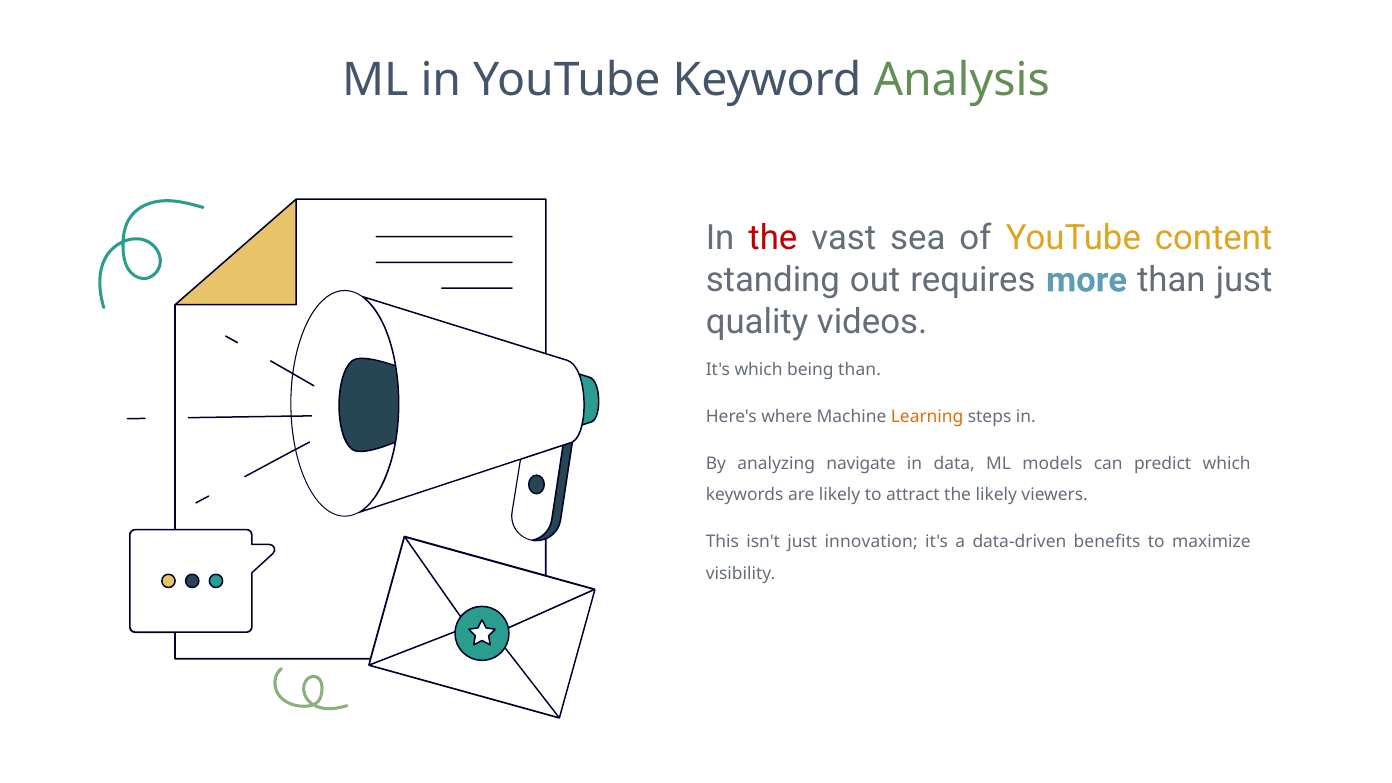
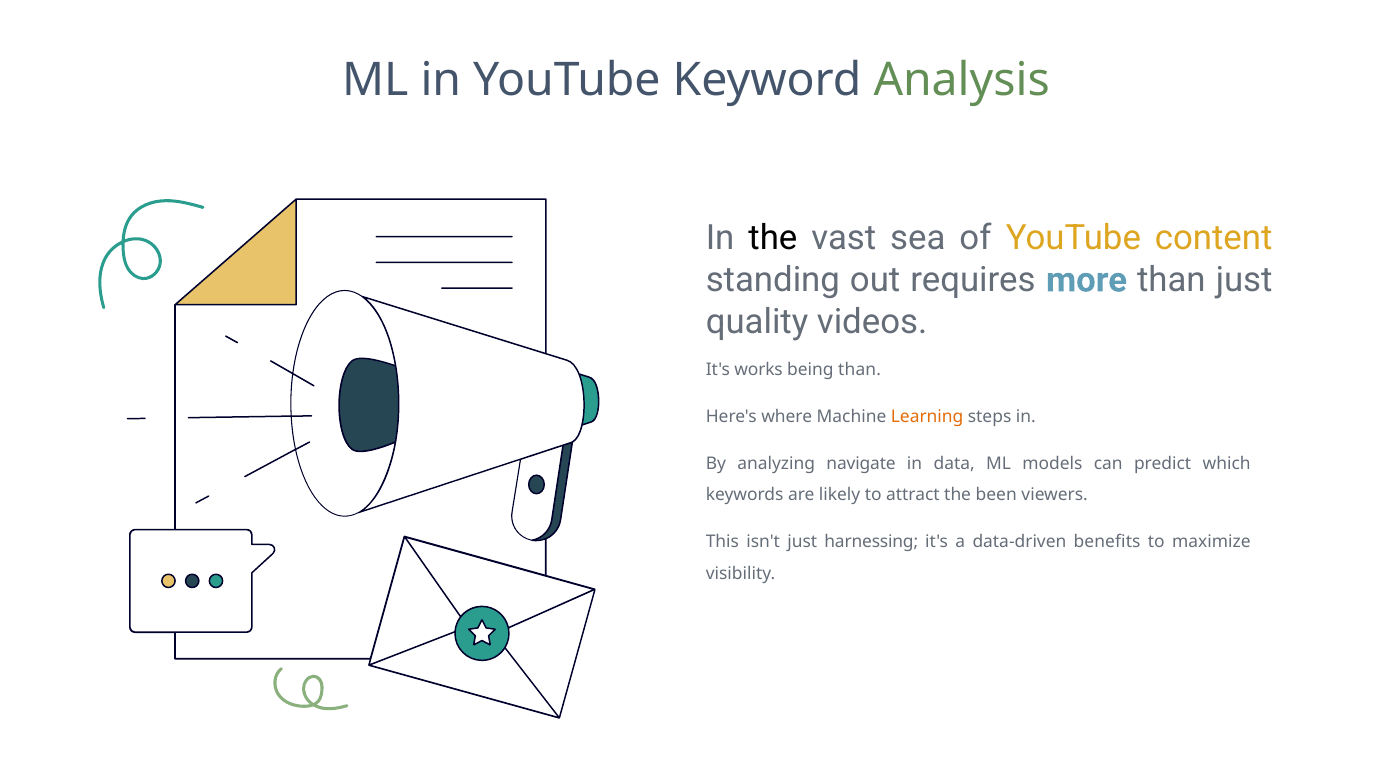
the colour: red -> black (773, 238)
It's which: which -> works (759, 370)
the likely: likely -> been (996, 495)
innovation: innovation -> harnessing (871, 542)
